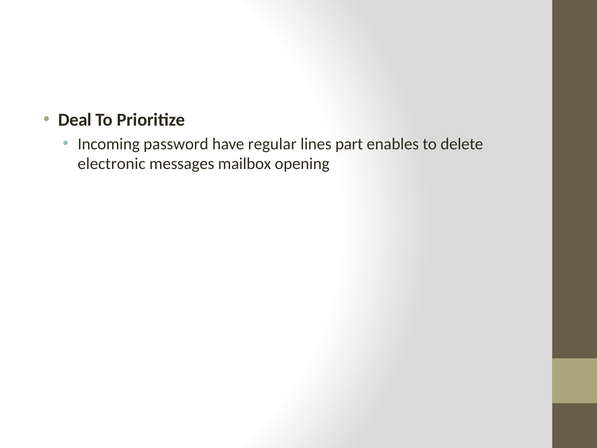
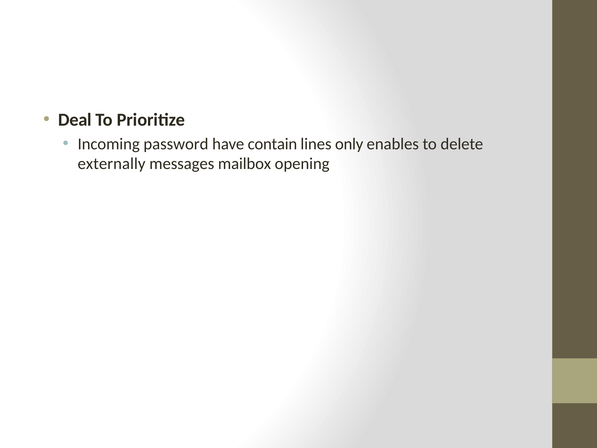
regular: regular -> contain (272, 144)
part: part -> only (349, 144)
electronic: electronic -> externally (112, 164)
